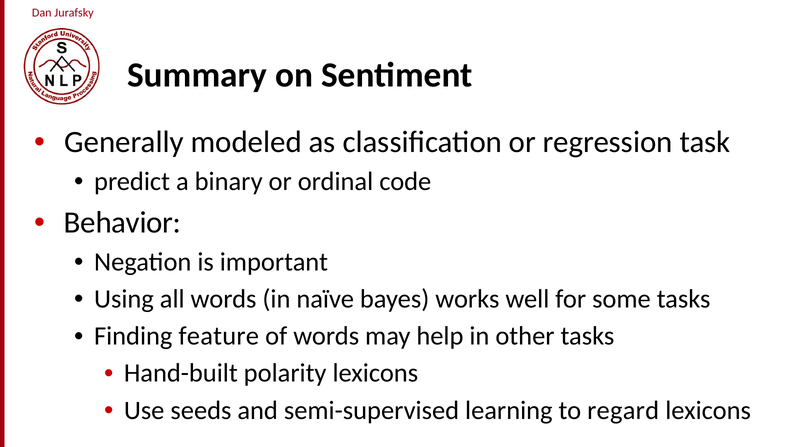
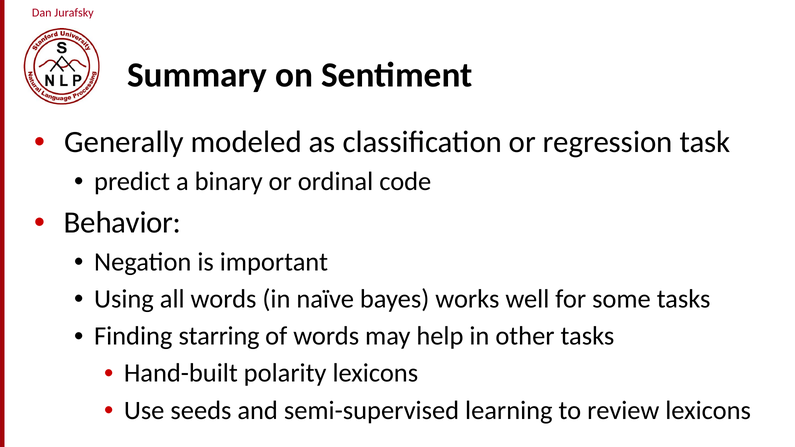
feature: feature -> starring (219, 336)
regard: regard -> review (623, 411)
